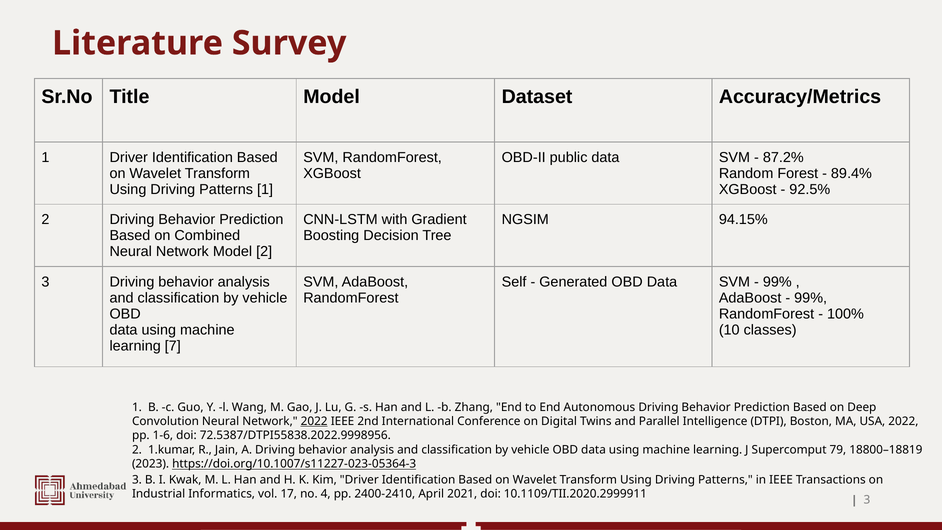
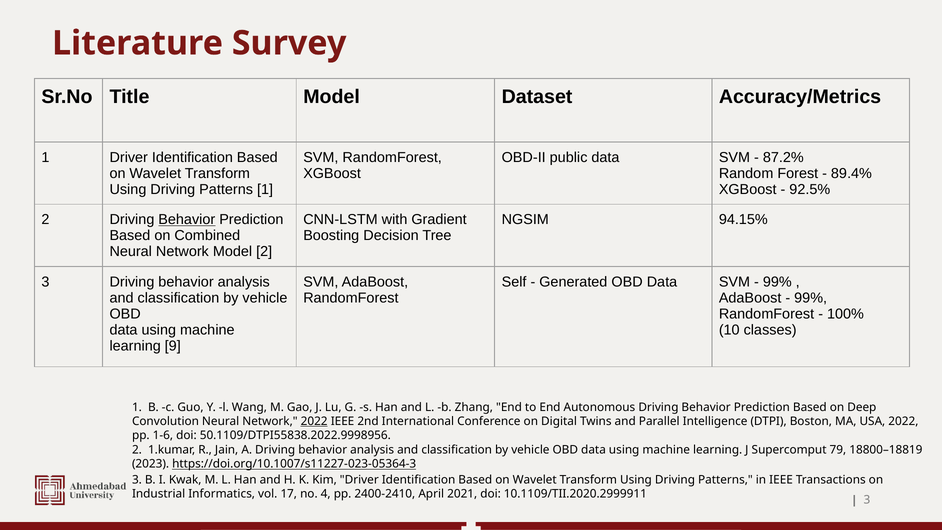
Behavior underline: none -> present (187, 220)
7: 7 -> 9 (173, 346)
72.5387/DTPI55838.2022.9998956: 72.5387/DTPI55838.2022.9998956 -> 50.1109/DTPI55838.2022.9998956 (295, 435)
